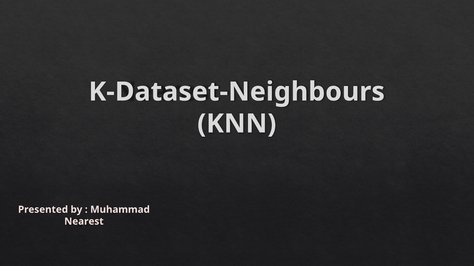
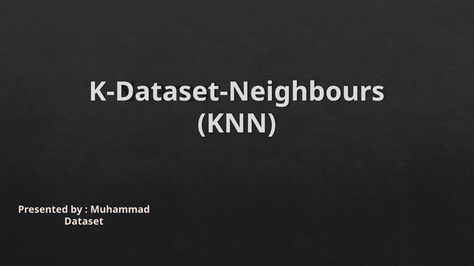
Nearest: Nearest -> Dataset (84, 222)
